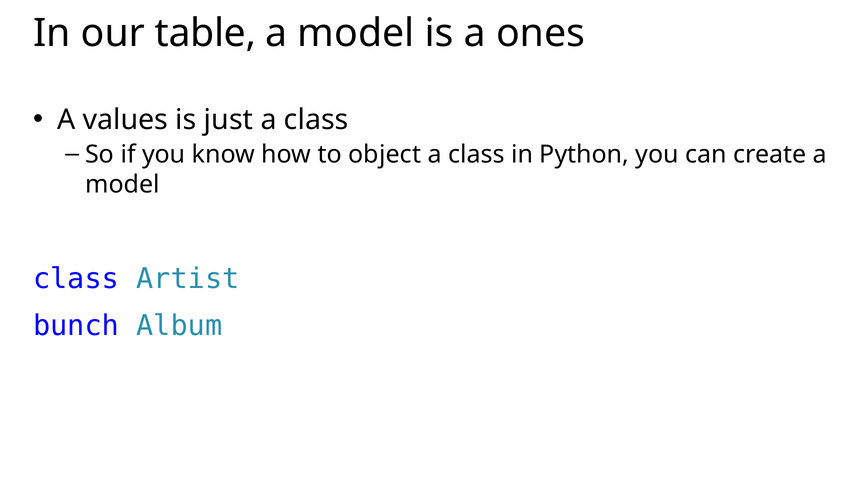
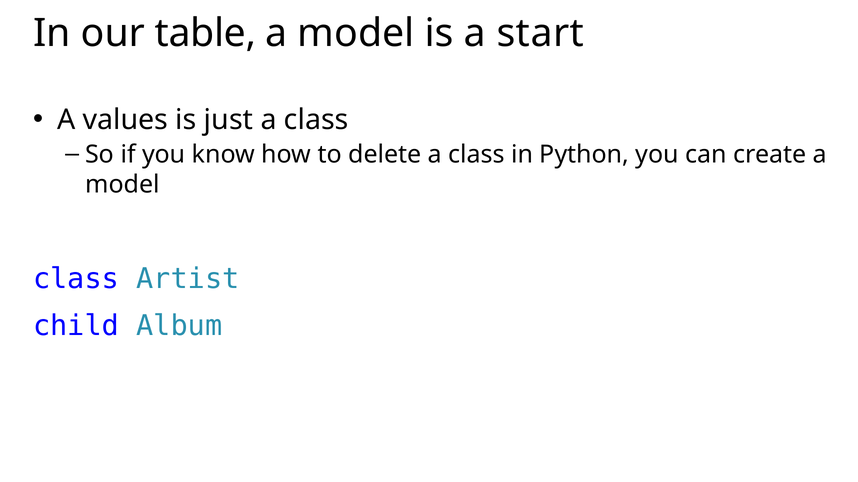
ones: ones -> start (540, 33)
object: object -> delete (385, 155)
bunch: bunch -> child (76, 326)
